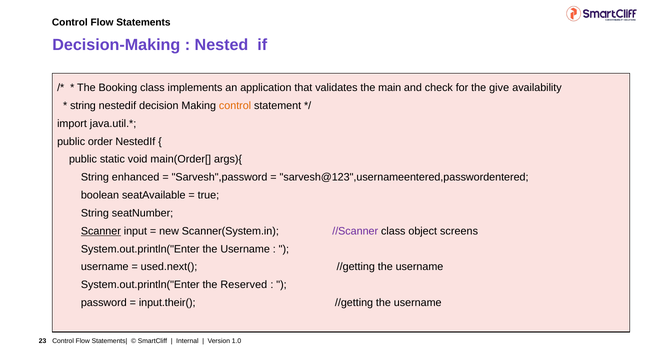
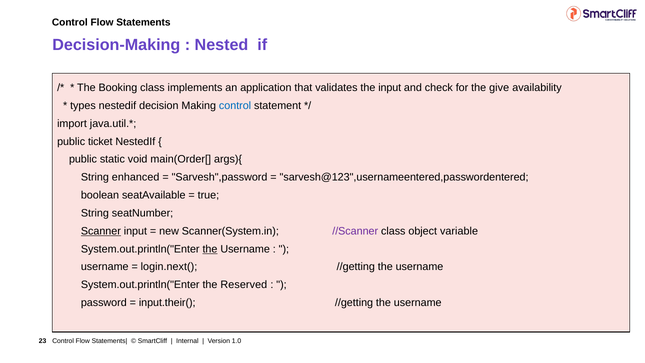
the main: main -> input (390, 88)
string: string -> types (83, 106)
control colour: orange -> blue (235, 106)
order: order -> ticket (100, 141)
screens: screens -> variable (459, 231)
the underline: none -> present (210, 249)
used.next(: used.next( -> login.next( (169, 267)
